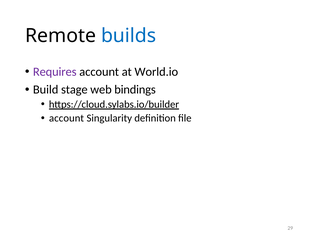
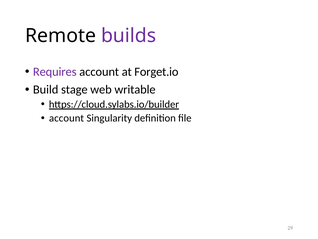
builds colour: blue -> purple (129, 36)
World.io: World.io -> Forget.io (156, 72)
bindings: bindings -> writable (135, 89)
